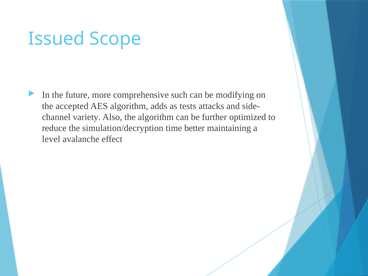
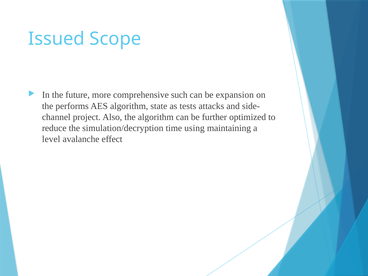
modifying: modifying -> expansion (235, 95)
accepted: accepted -> performs (72, 106)
adds: adds -> state (159, 106)
variety: variety -> project (87, 117)
better: better -> using (194, 128)
